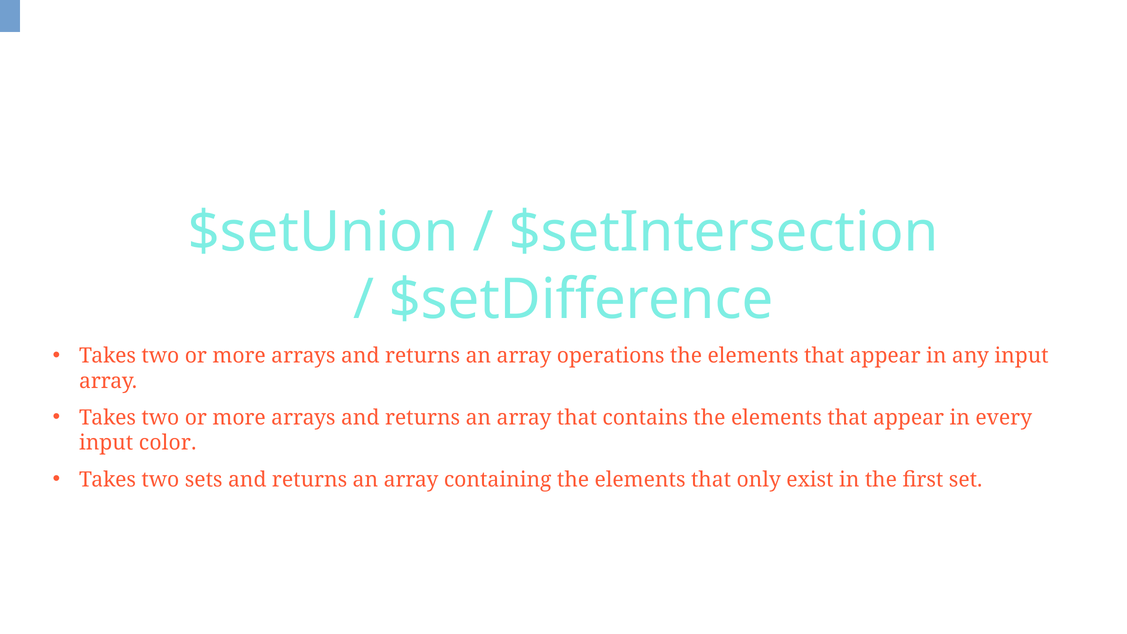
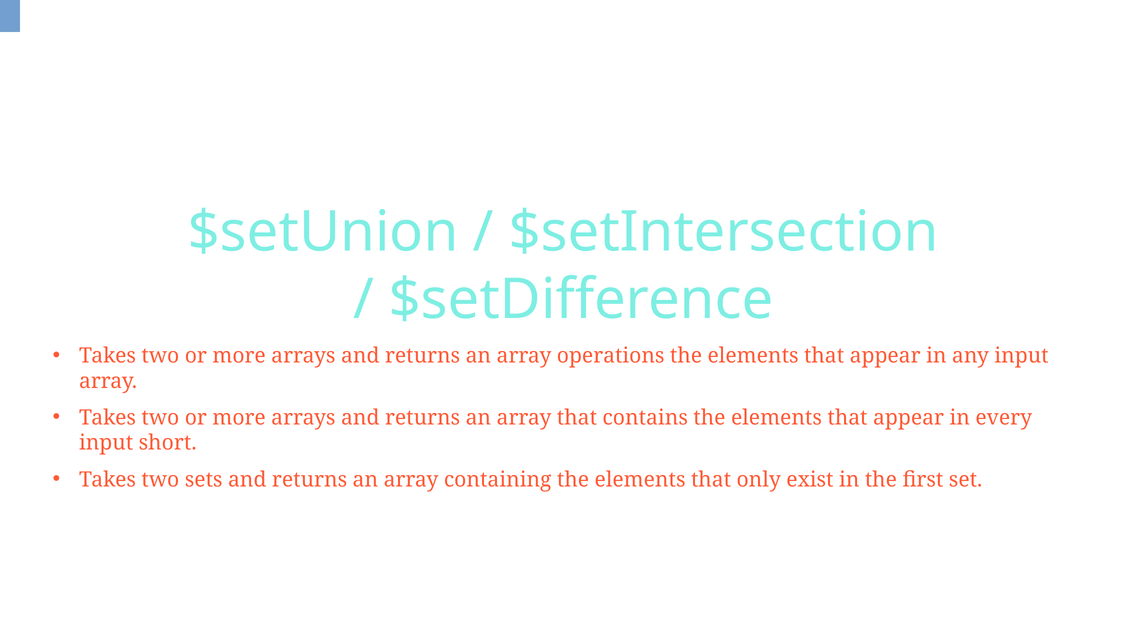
color: color -> short (168, 443)
